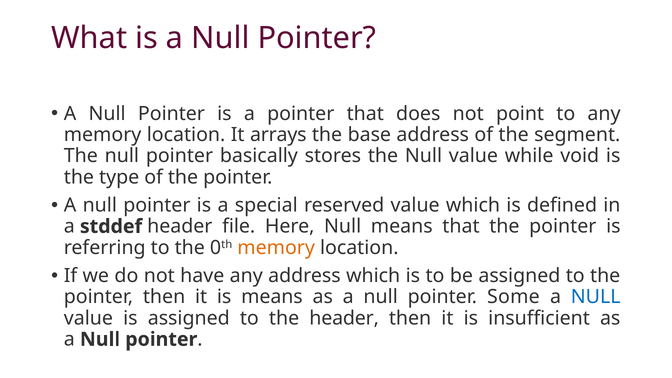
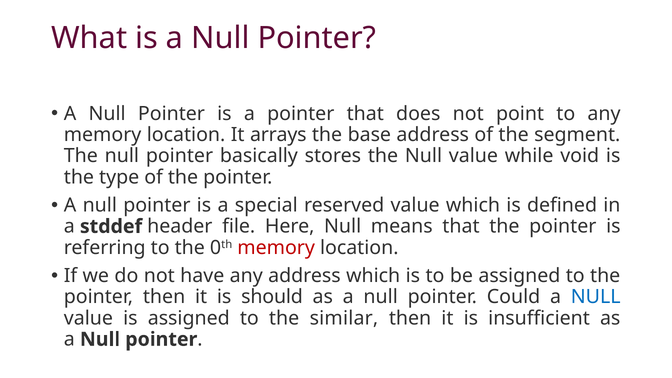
memory colour: orange -> red (276, 248)
is means: means -> should (272, 297)
Some: Some -> Could (514, 297)
the header: header -> similar (344, 318)
